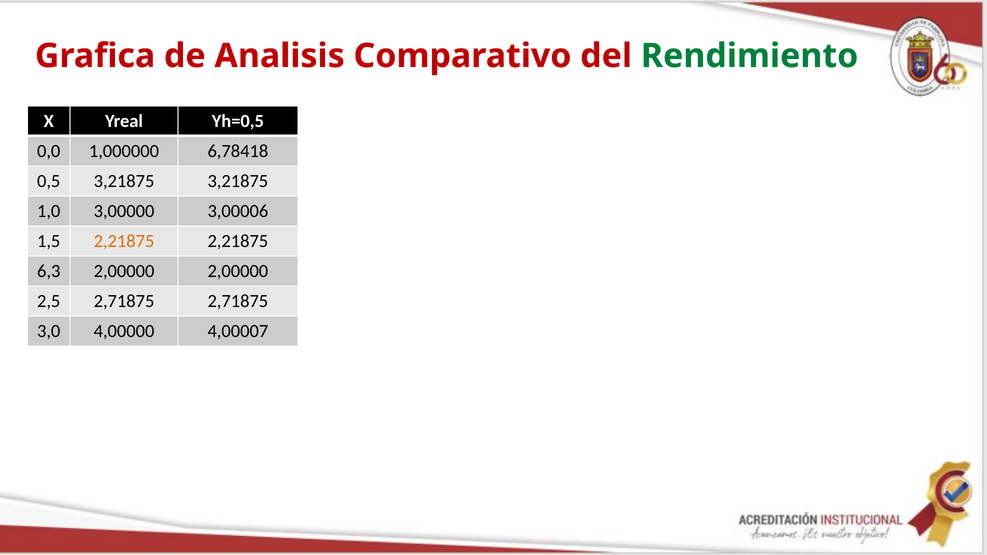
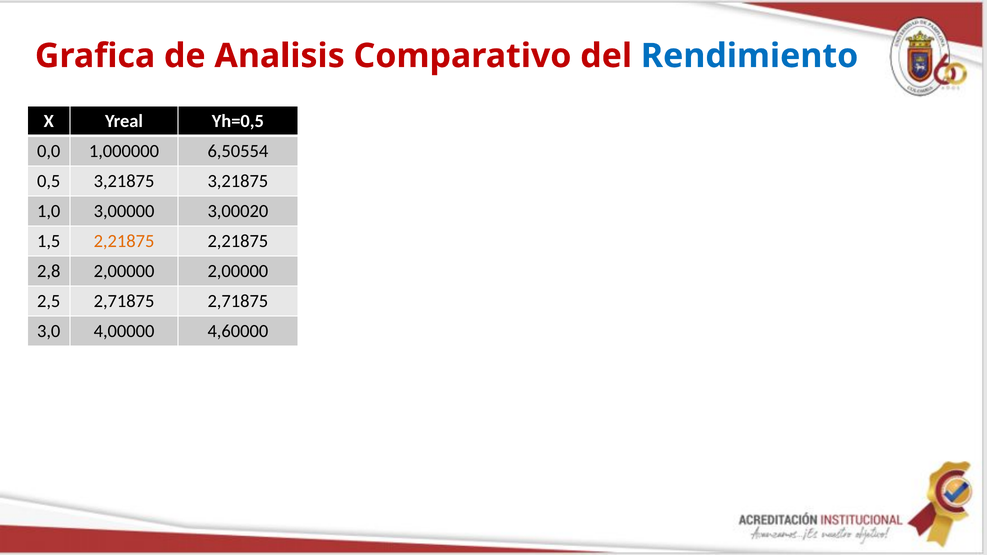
Rendimiento colour: green -> blue (750, 56)
6,78418: 6,78418 -> 6,50554 (238, 151)
3,00006: 3,00006 -> 3,00020 (238, 211)
6,3: 6,3 -> 2,8 (49, 271)
4,00007: 4,00007 -> 4,60000 (238, 331)
